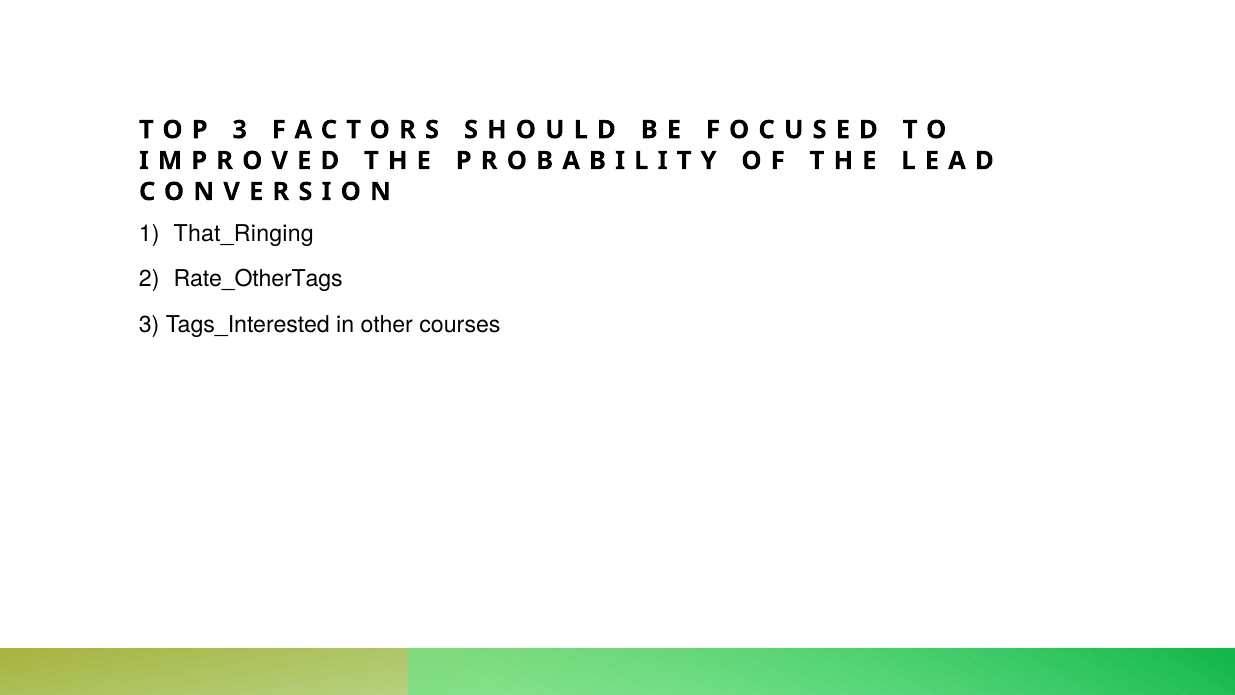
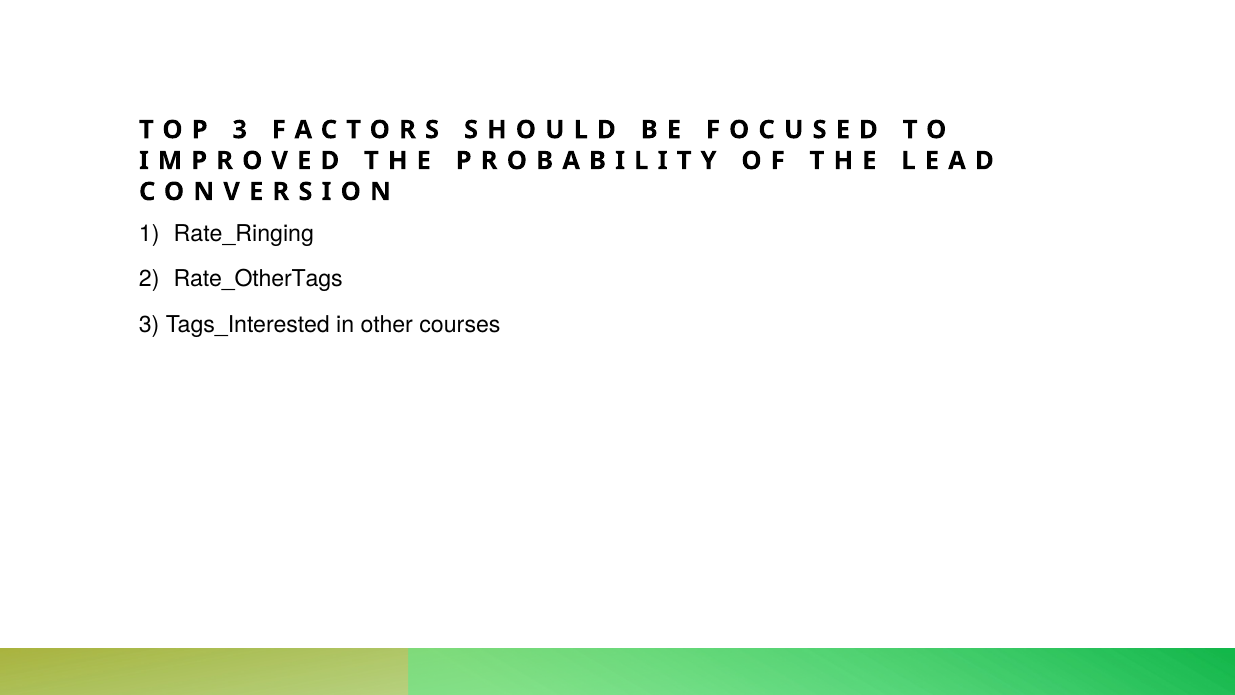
That_Ringing: That_Ringing -> Rate_Ringing (244, 234)
